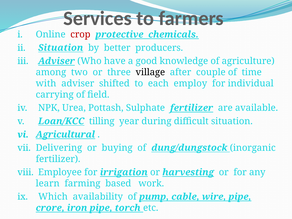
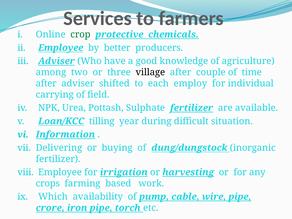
crop colour: red -> green (80, 34)
Situation: Situation -> Employee (61, 48)
with: with -> after (46, 83)
Agricultural: Agricultural -> Information (65, 134)
learn: learn -> crops (48, 183)
